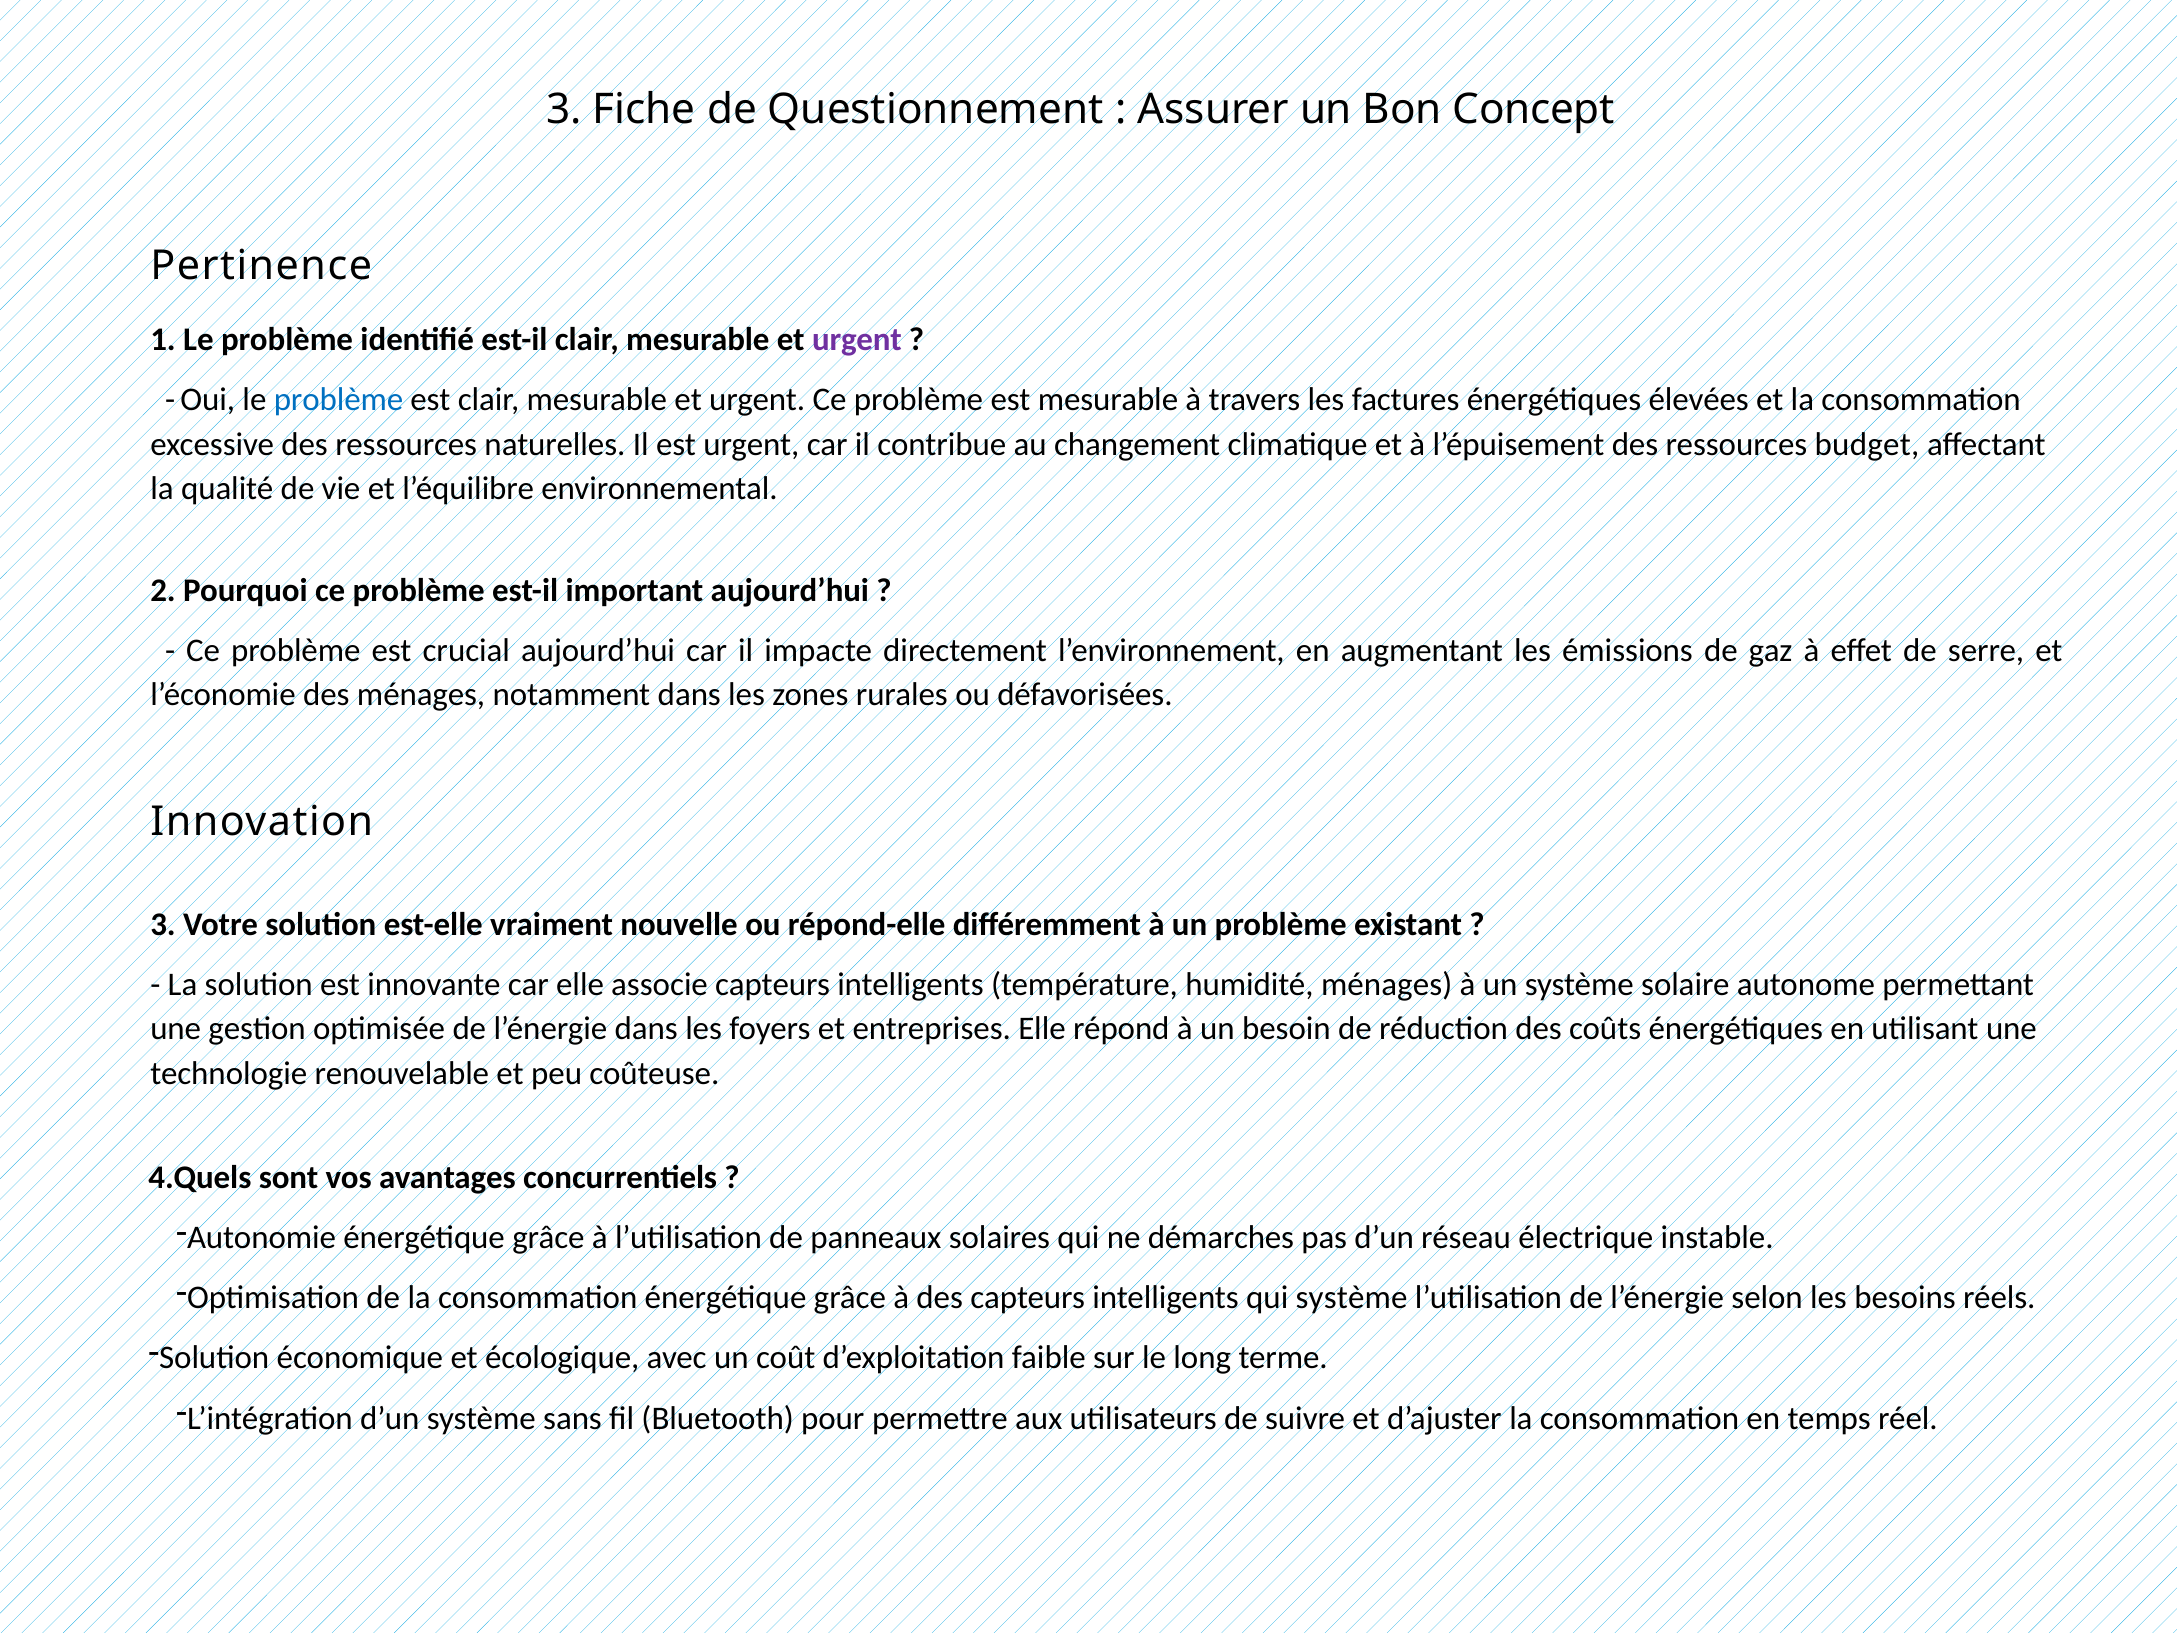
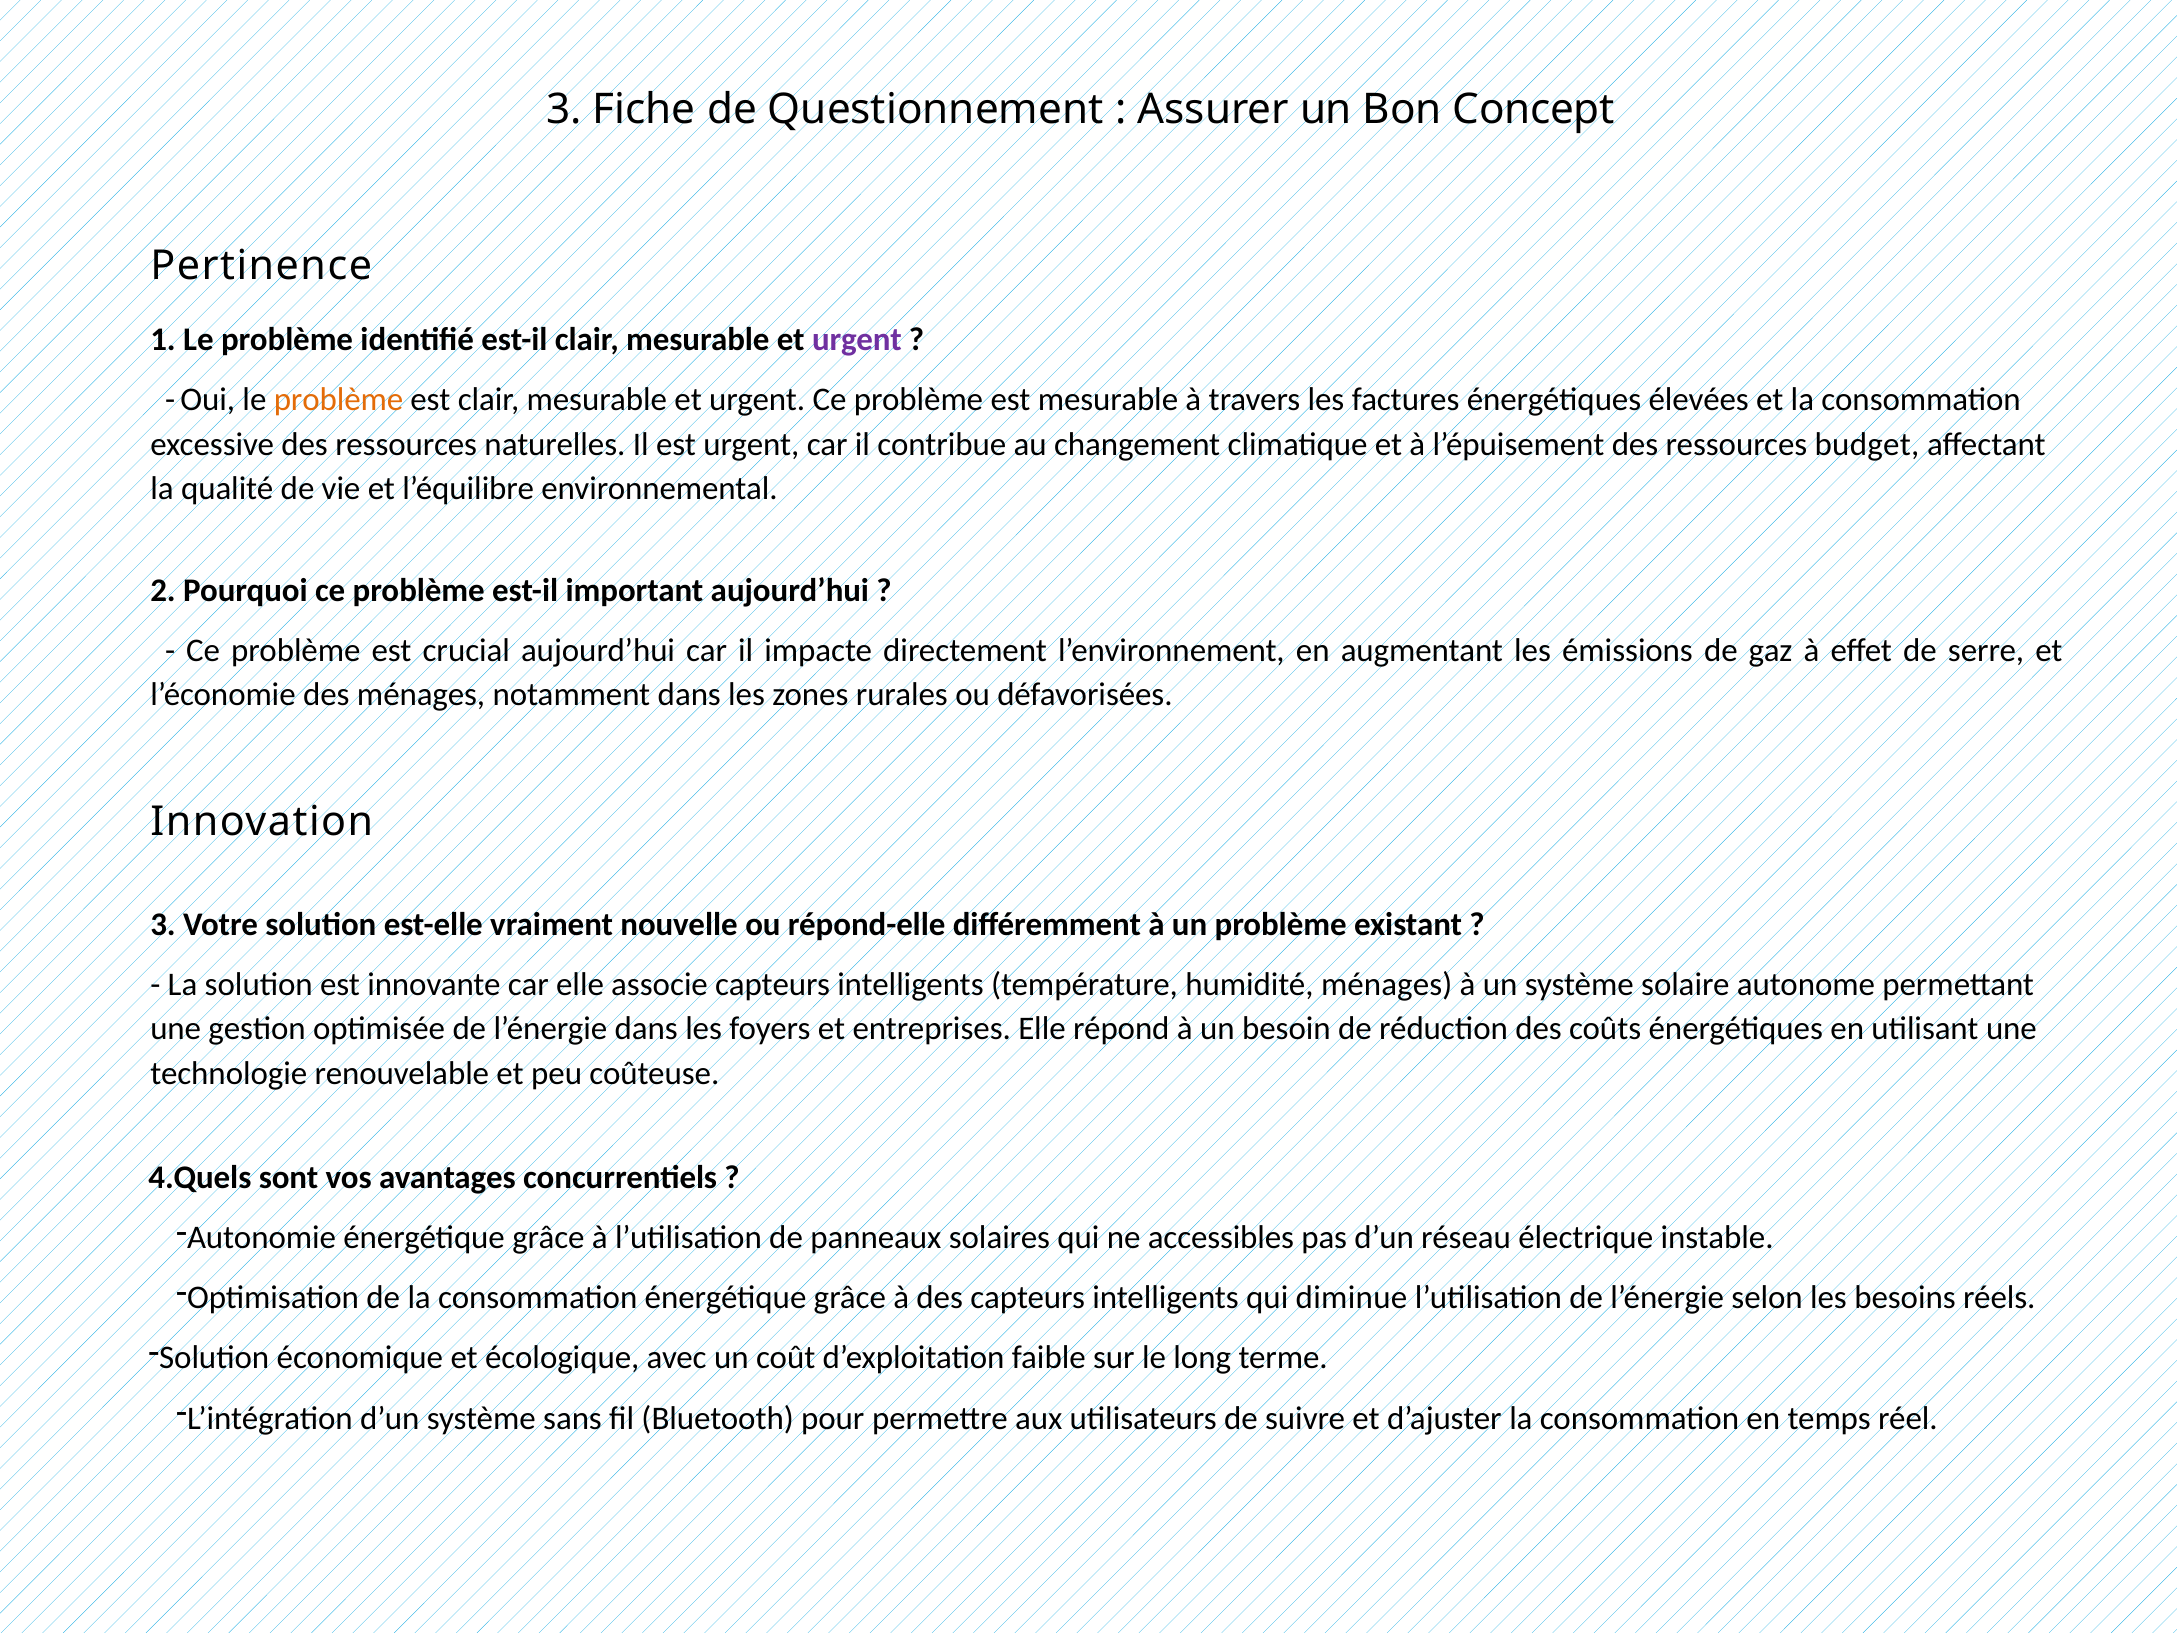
problème colour: blue -> orange (338, 400)
démarches: démarches -> accessibles (1221, 1238)
qui système: système -> diminue (1351, 1298)
